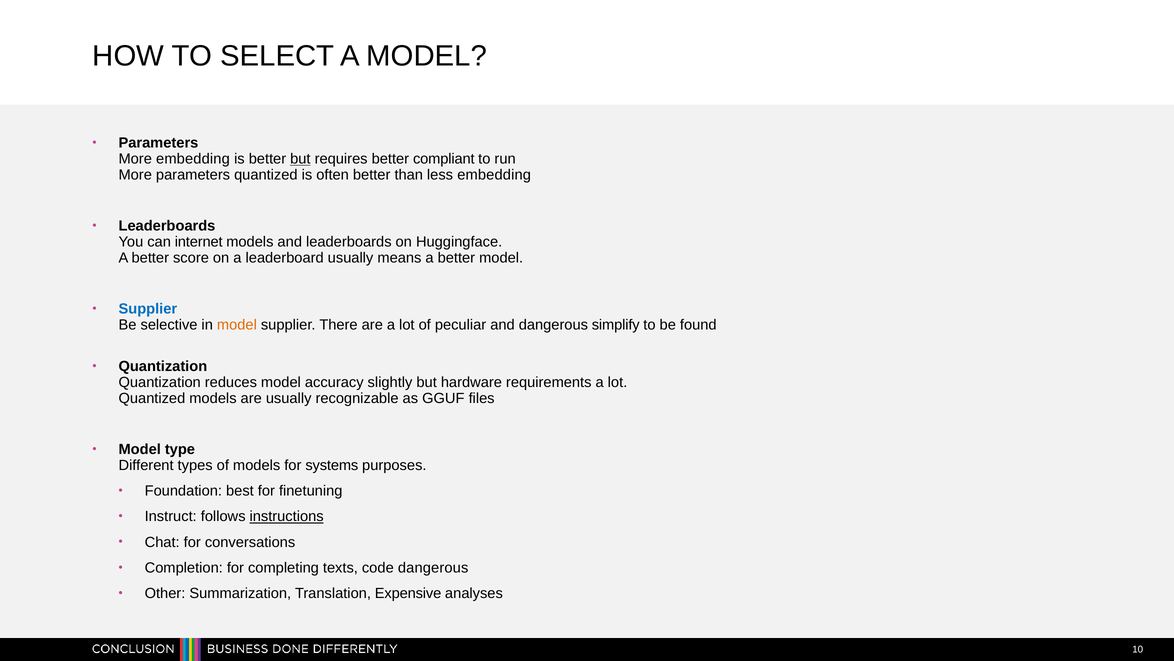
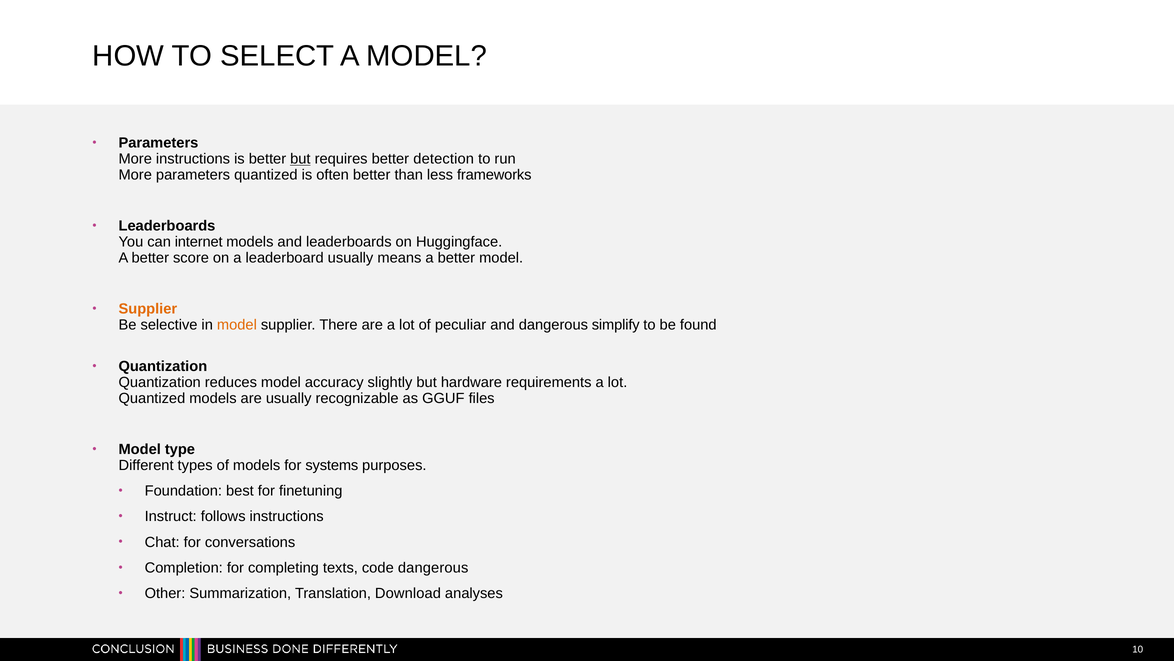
More embedding: embedding -> instructions (193, 159)
compliant: compliant -> detection (444, 159)
less embedding: embedding -> frameworks (494, 175)
Supplier colour: blue -> orange (148, 309)
instructions underline: present -> none (287, 516)
Expensive: Expensive -> Download (408, 593)
